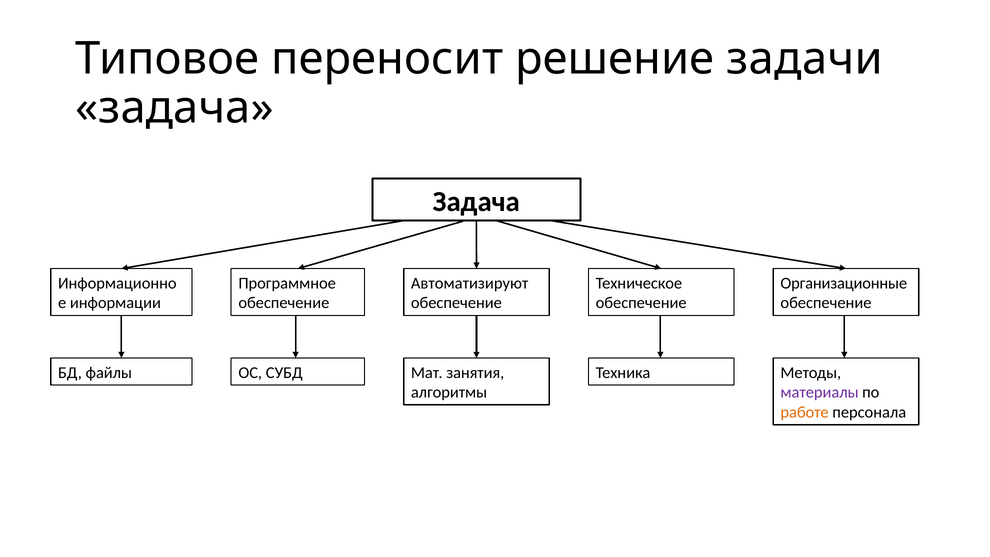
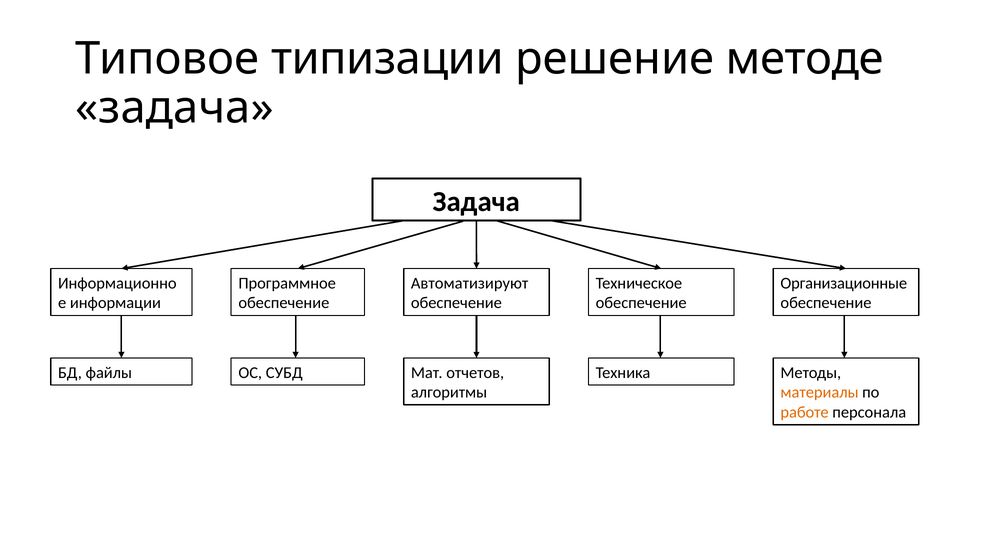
переносит: переносит -> типизации (387, 59)
задачи: задачи -> методе (805, 59)
занятия: занятия -> отчетов (475, 373)
материалы colour: purple -> orange (820, 392)
